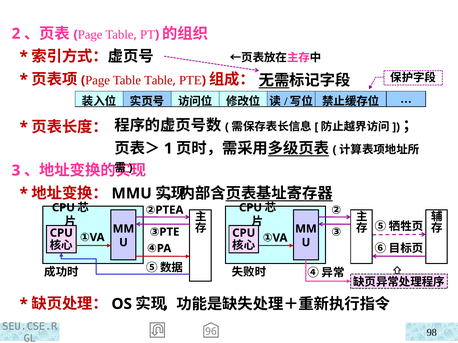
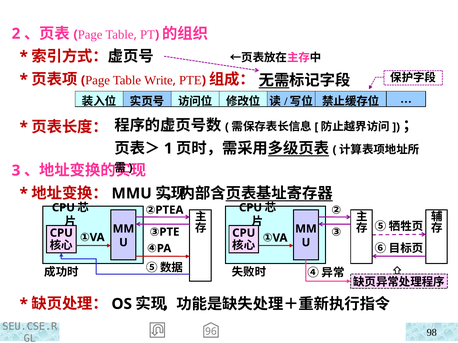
Table Table: Table -> Write (158, 80)
